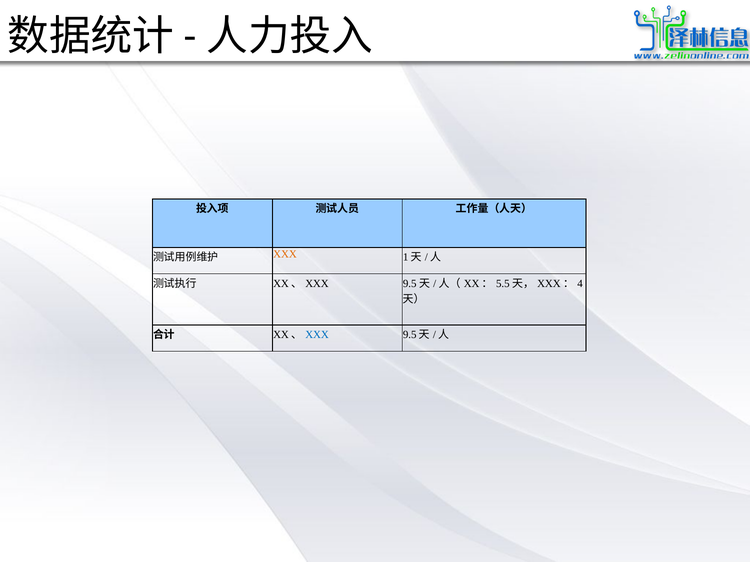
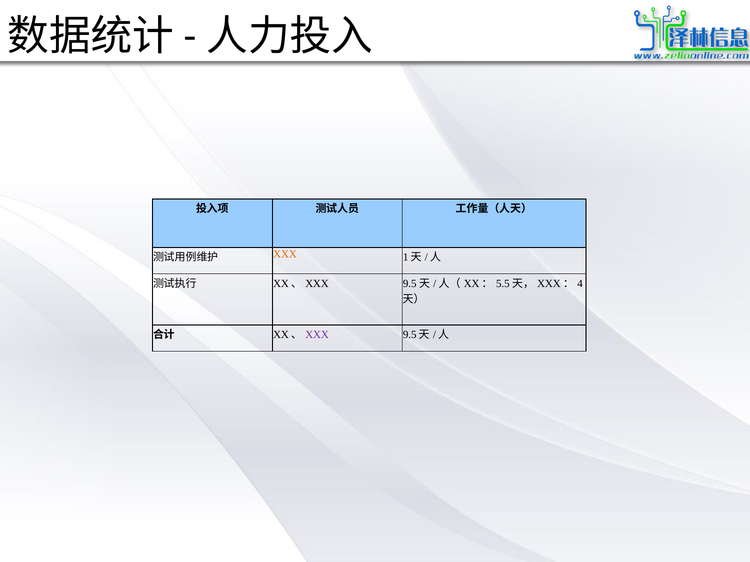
XXX colour: blue -> purple (317, 335)
